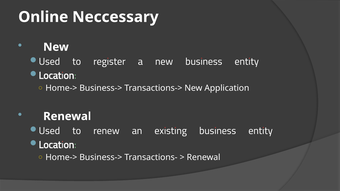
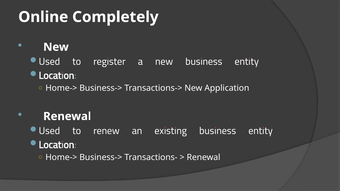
Neccessary: Neccessary -> Completely (115, 17)
